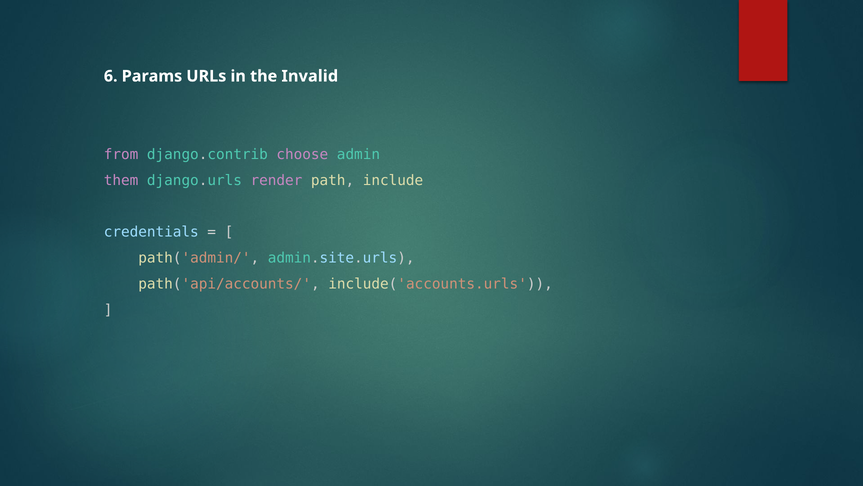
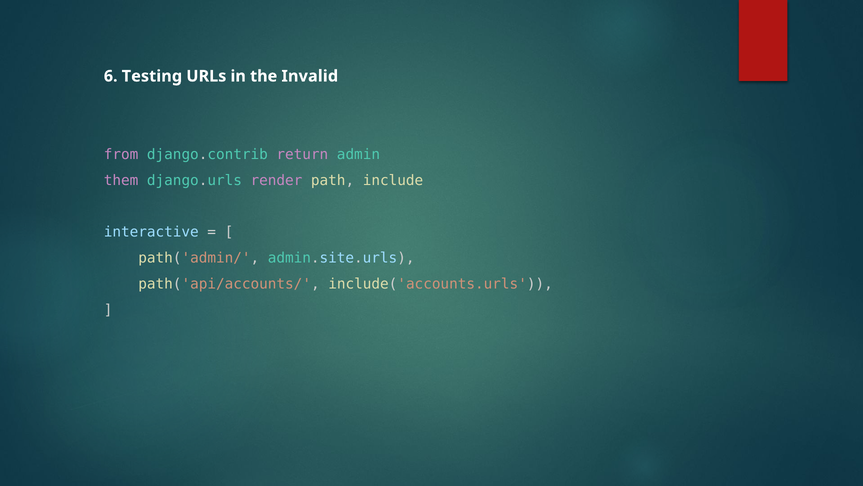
Params: Params -> Testing (152, 76)
choose: choose -> return (302, 154)
credentials: credentials -> interactive (151, 232)
